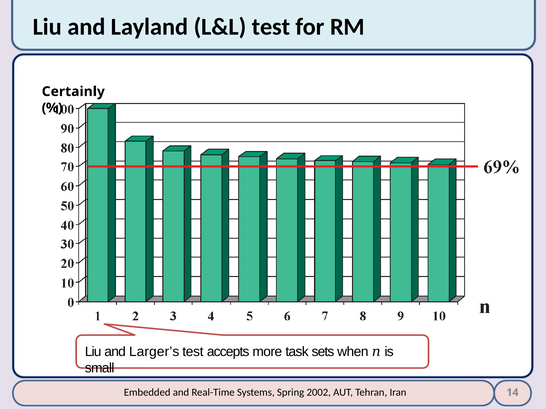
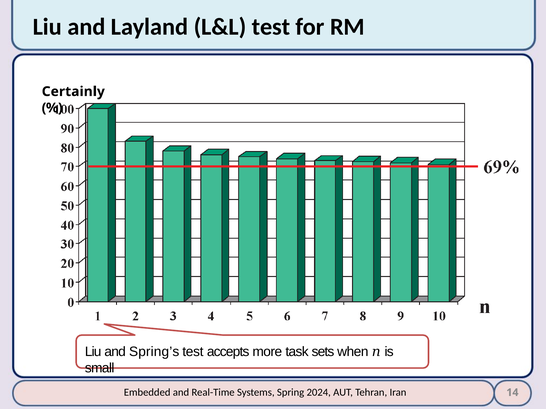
Larger’s: Larger’s -> Spring’s (154, 352)
2002: 2002 -> 2024 (319, 393)
